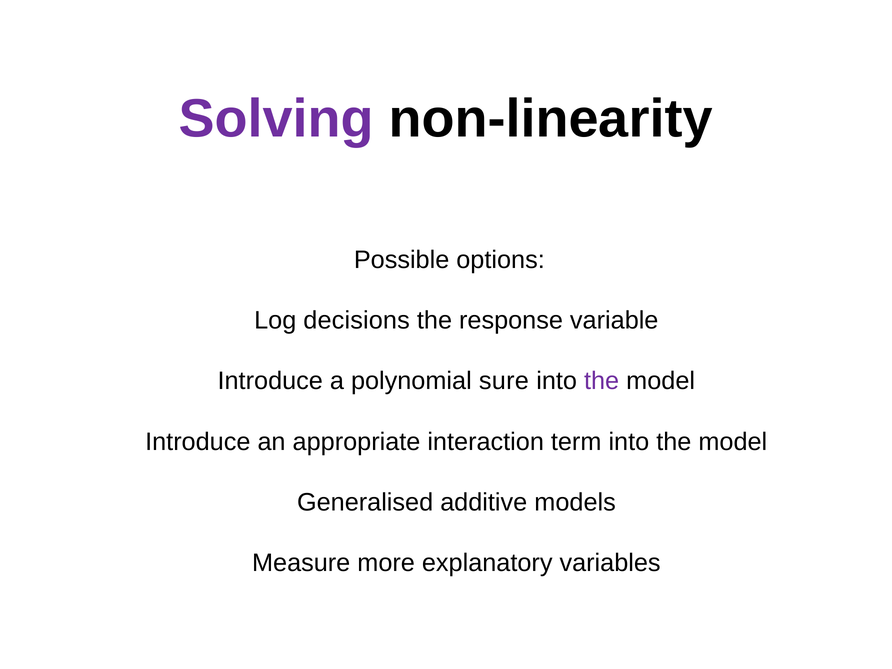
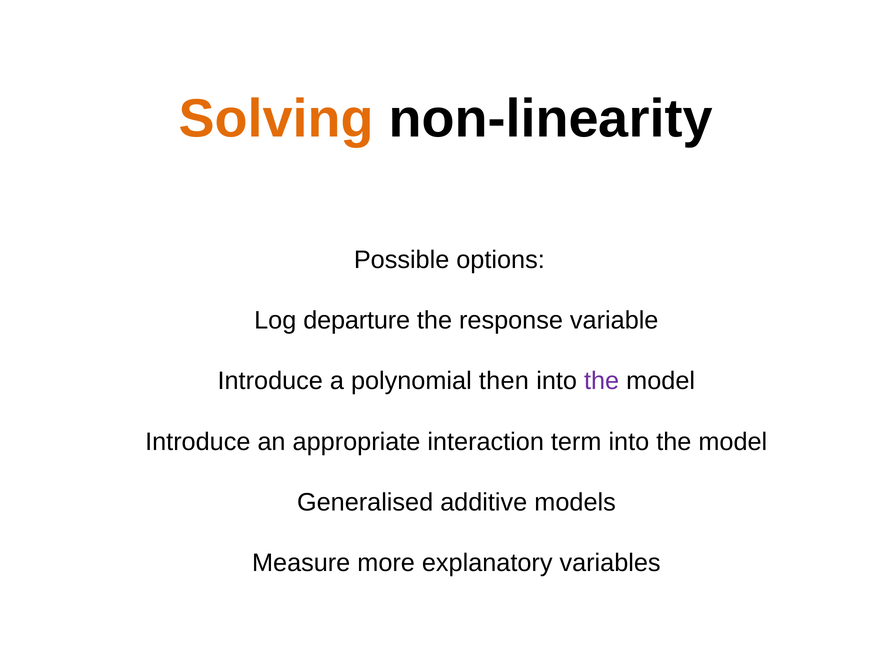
Solving colour: purple -> orange (276, 119)
decisions: decisions -> departure (357, 320)
sure: sure -> then (504, 381)
